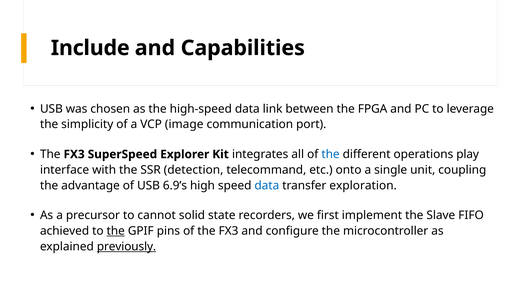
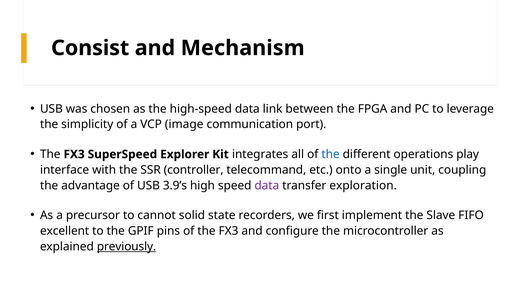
Include: Include -> Consist (90, 48)
Capabilities: Capabilities -> Mechanism (243, 48)
detection: detection -> controller (194, 170)
6.9’s: 6.9’s -> 3.9’s (175, 186)
data colour: blue -> purple (267, 186)
achieved: achieved -> excellent (65, 231)
the underline: present -> none (116, 231)
